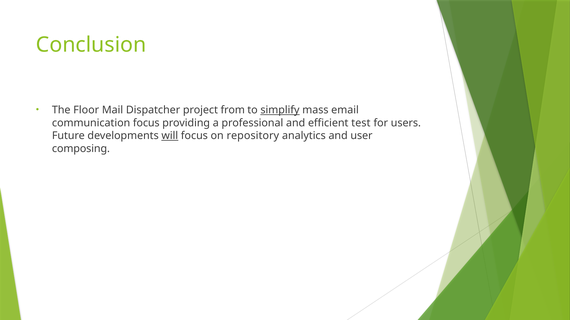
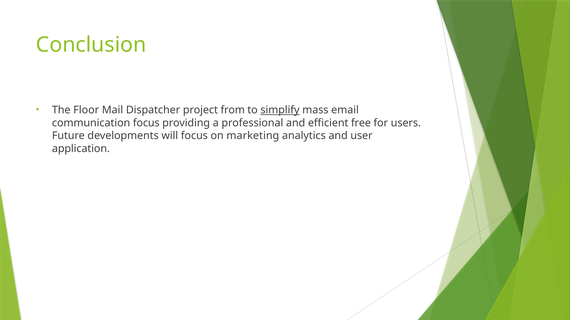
test: test -> free (361, 123)
will underline: present -> none (170, 136)
repository: repository -> marketing (253, 136)
composing: composing -> application (81, 149)
